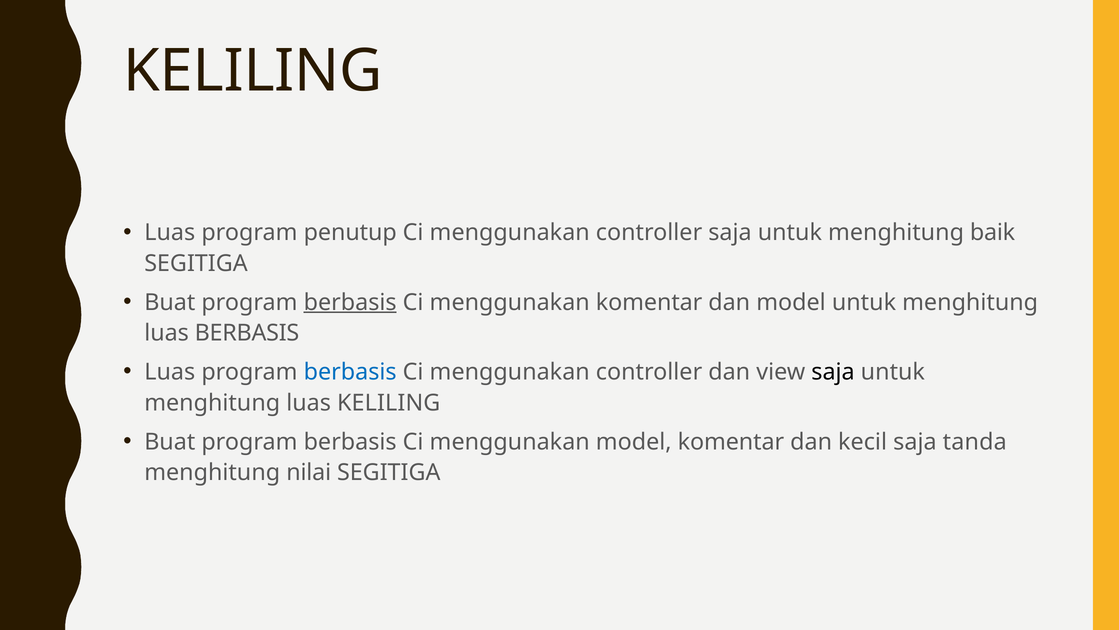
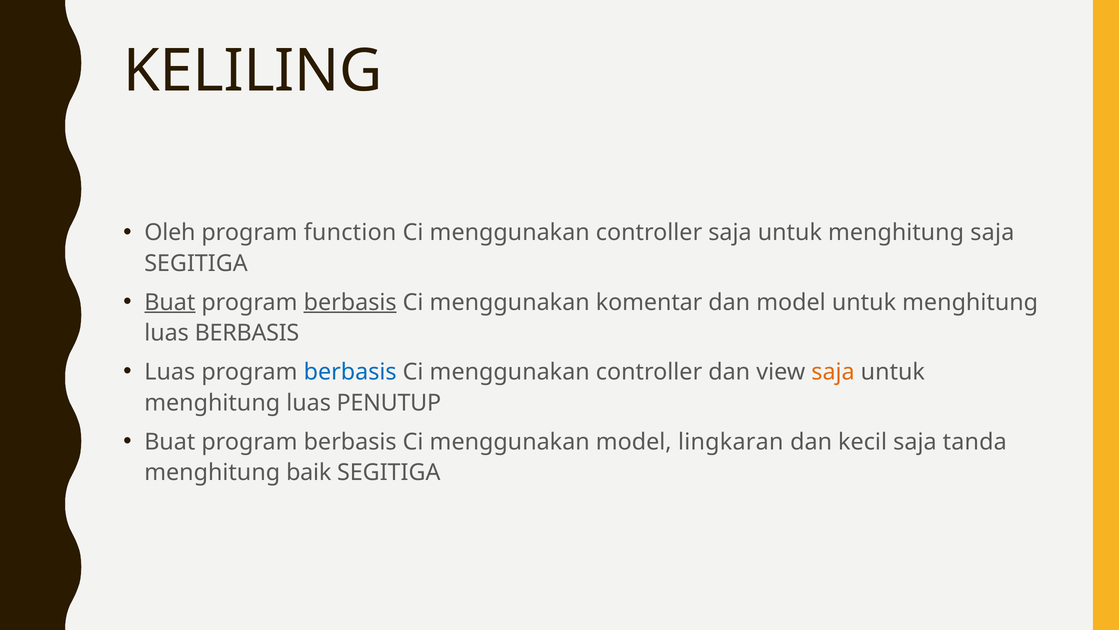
Luas: Luas -> Oleh (170, 232)
penutup: penutup -> function (350, 232)
menghitung baik: baik -> saja (992, 232)
Buat underline: none -> present (170, 302)
saja colour: black -> orange (833, 372)
luas KELILING: KELILING -> PENUTUP (389, 403)
model komentar: komentar -> lingkaran (731, 441)
nilai: nilai -> baik (309, 472)
